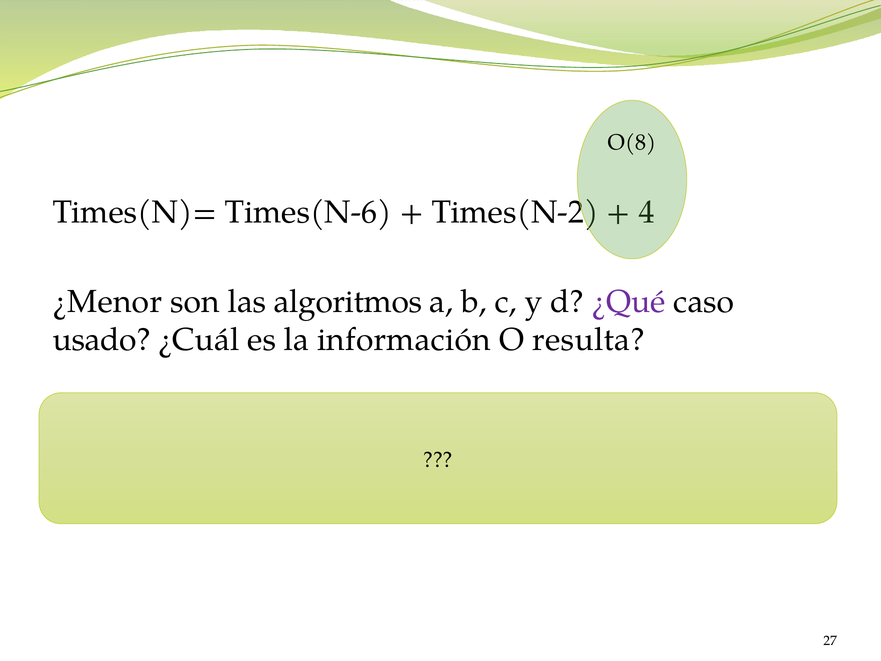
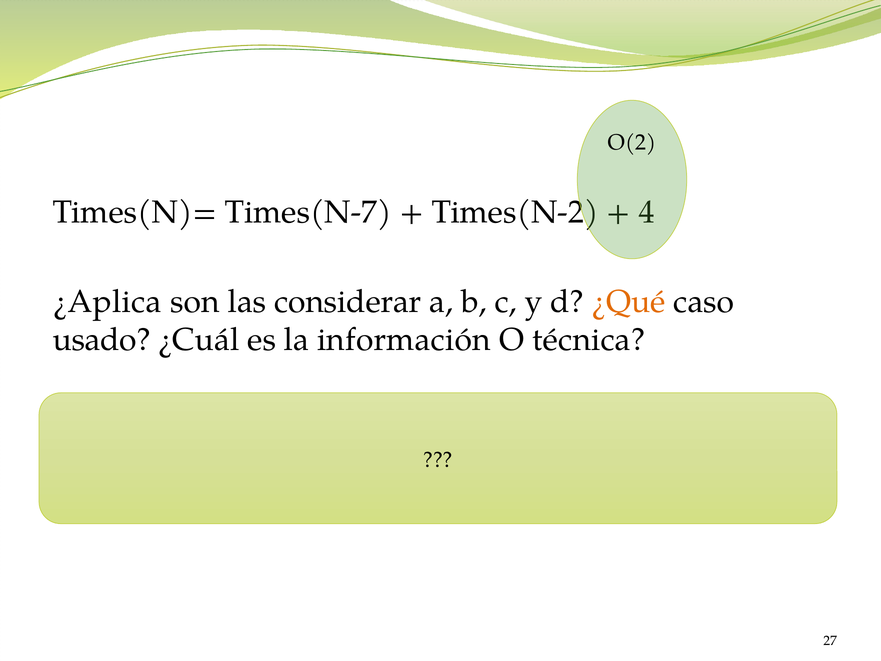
O(8: O(8 -> O(2 (632, 143)
Times(N-6: Times(N-6 -> Times(N-7 (308, 212)
¿Menor: ¿Menor -> ¿Aplica (107, 301)
algoritmos: algoritmos -> considerar (348, 301)
¿Qué colour: purple -> orange (629, 301)
resulta: resulta -> técnica (589, 340)
